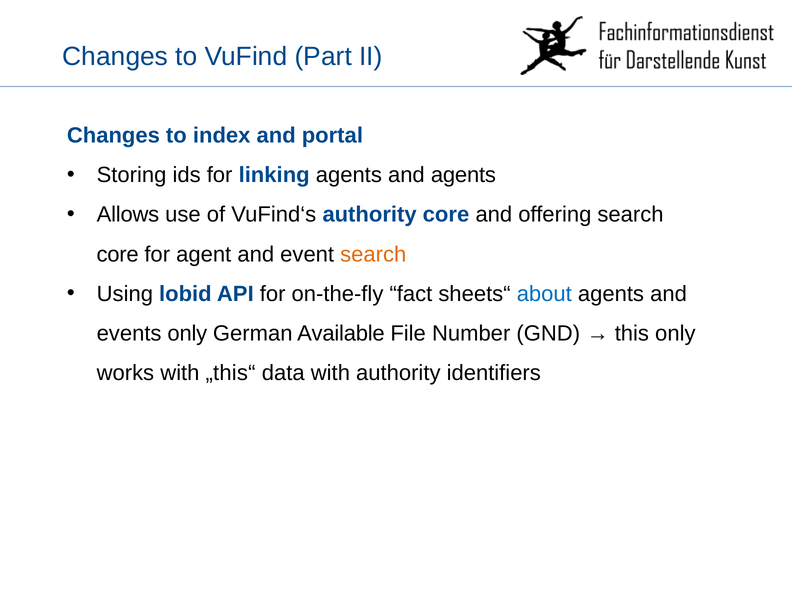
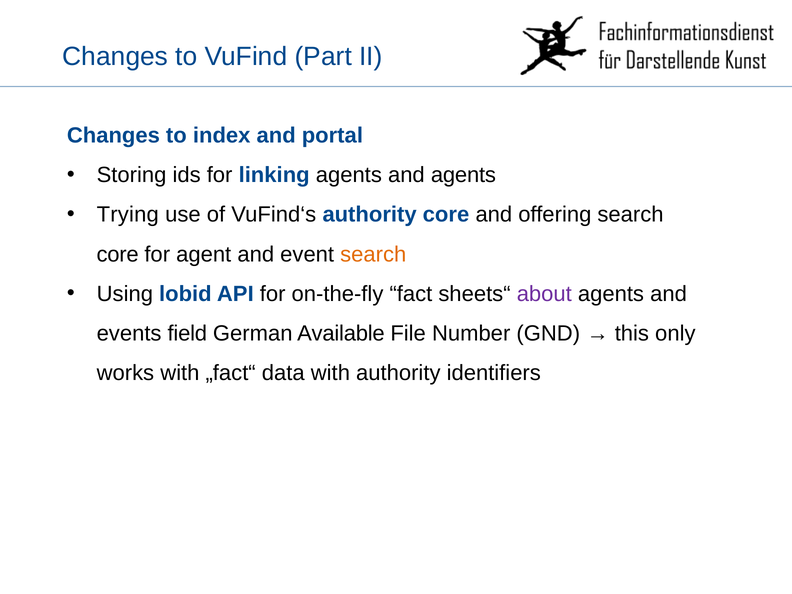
Allows: Allows -> Trying (128, 215)
about colour: blue -> purple (544, 294)
events only: only -> field (187, 333)
„this“: „this“ -> „fact“ (231, 373)
